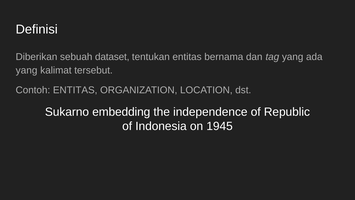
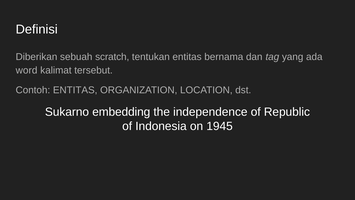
dataset: dataset -> scratch (112, 57)
yang: yang -> word (27, 70)
